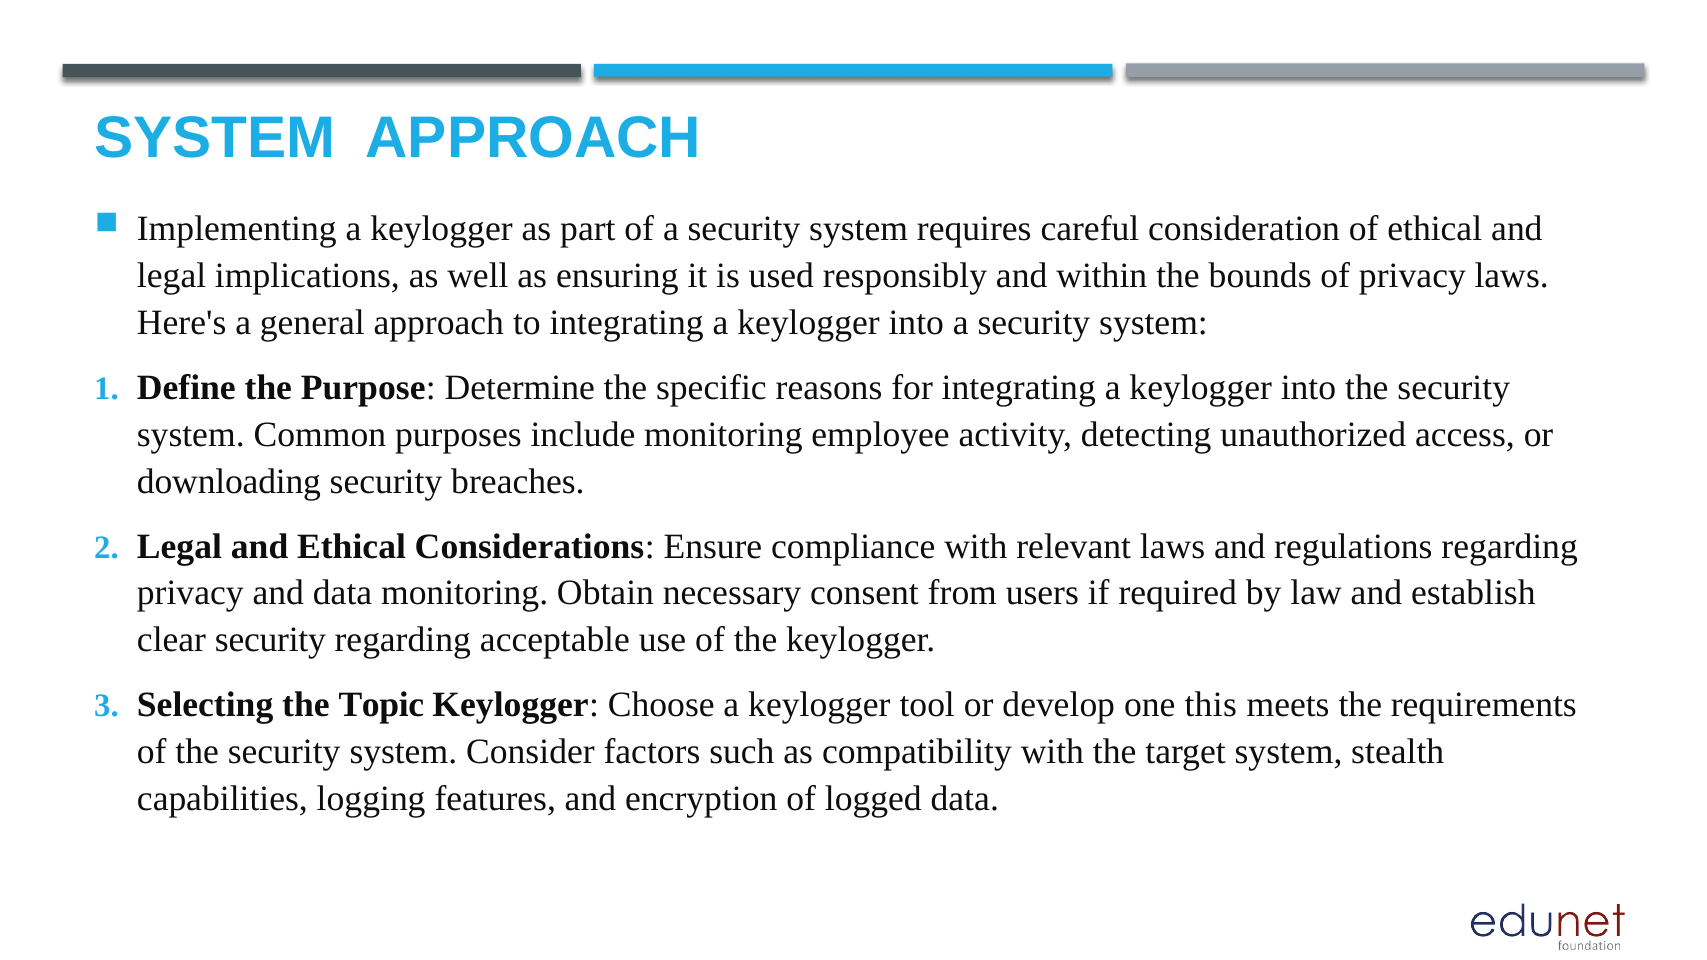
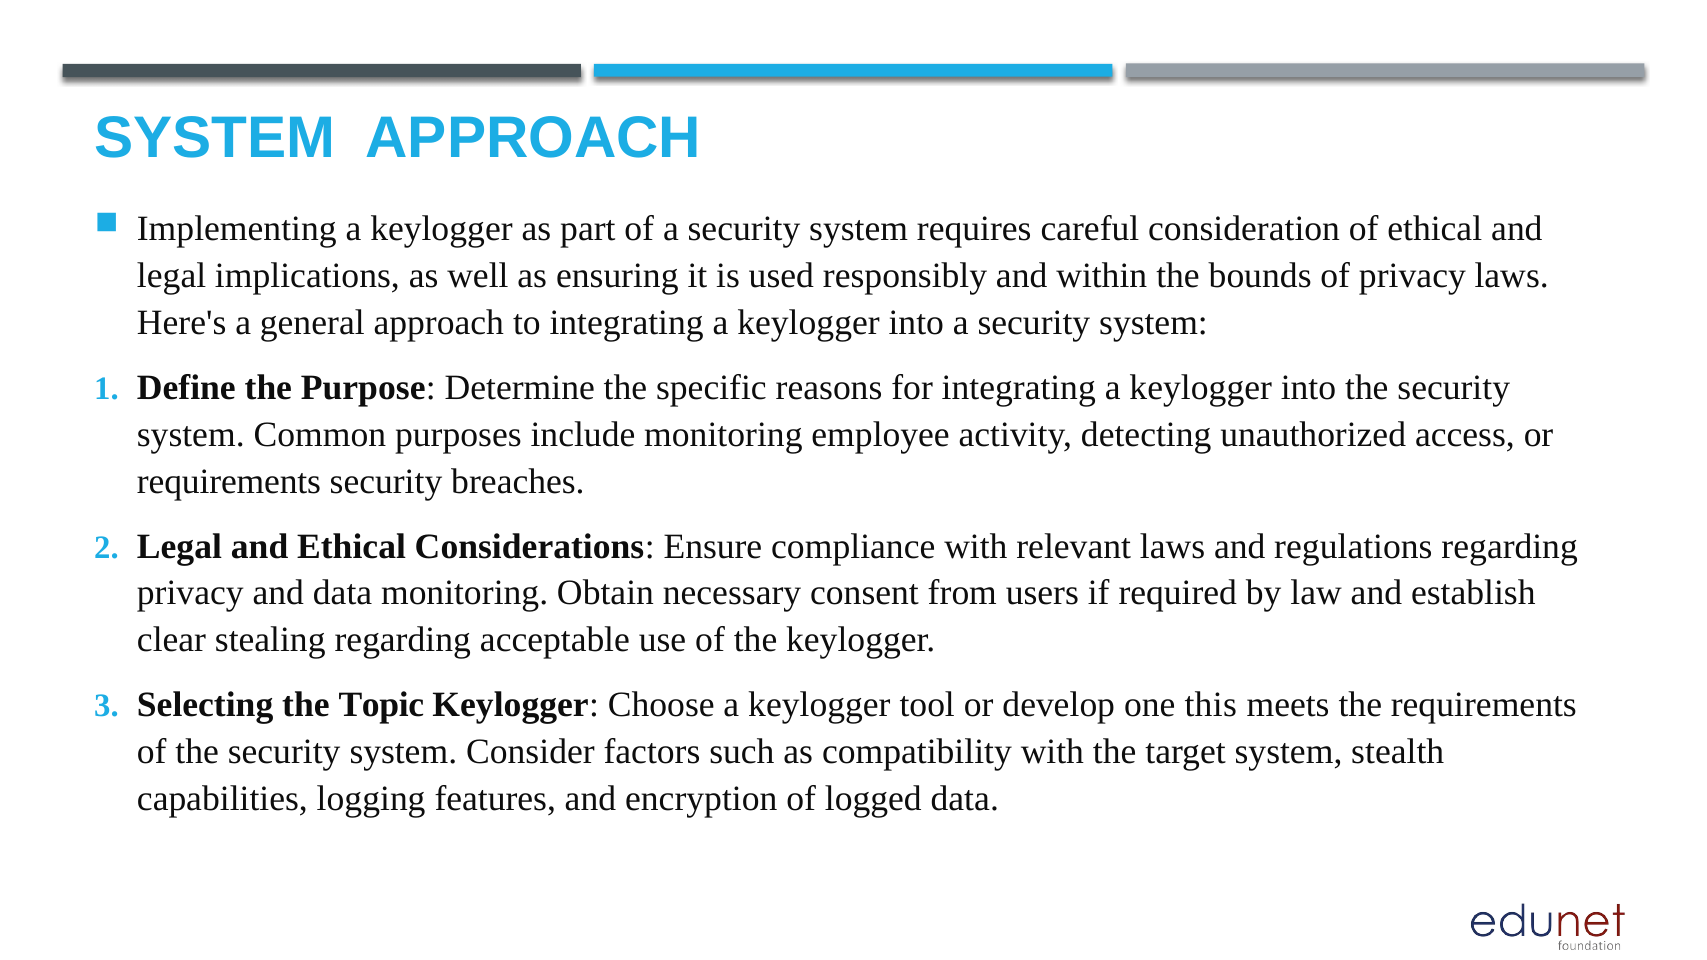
downloading: downloading -> requirements (229, 482)
clear security: security -> stealing (270, 640)
